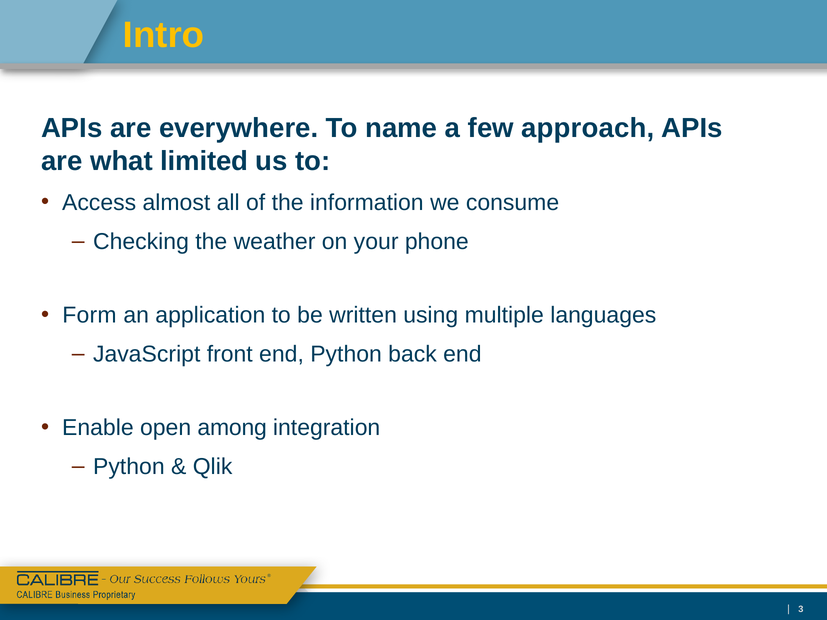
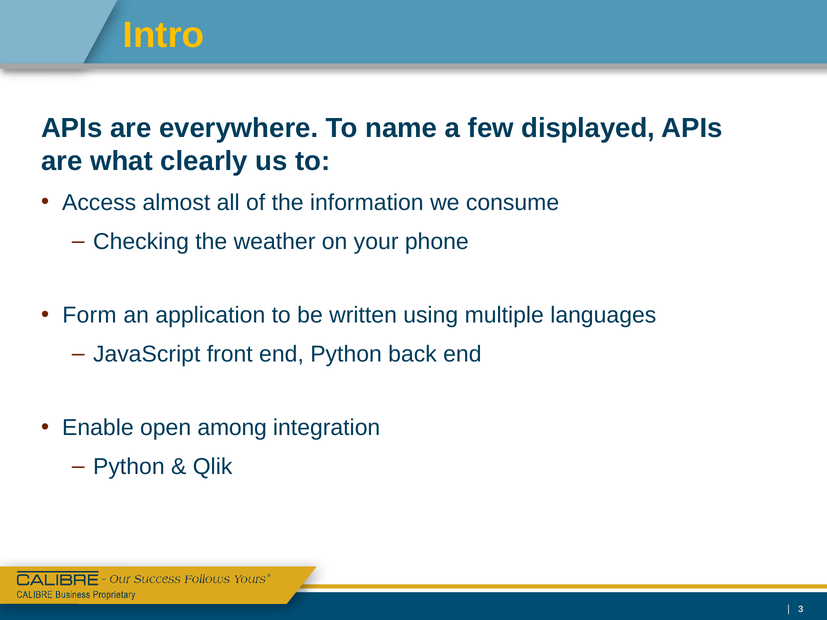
approach: approach -> displayed (588, 128)
limited: limited -> clearly (204, 161)
